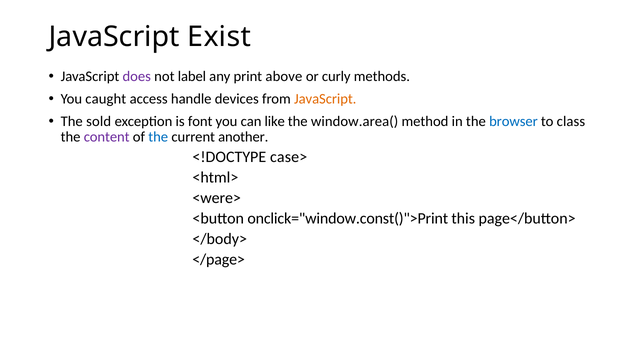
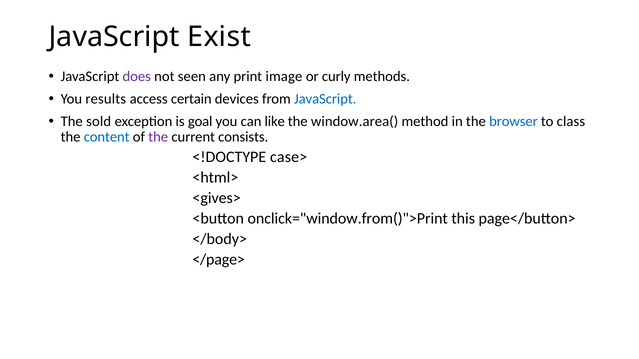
label: label -> seen (192, 77)
above: above -> image (284, 77)
caught: caught -> results (106, 99)
handle: handle -> certain (191, 99)
JavaScript colour: orange -> blue (325, 99)
font: font -> goal (200, 122)
content colour: purple -> blue (107, 137)
the colour: blue -> purple (158, 137)
another: another -> consists (243, 137)
<were>: <were> -> <gives> (217, 198)
onclick="window.const()">Print: onclick="window.const()">Print -> onclick="window.from()">Print (348, 219)
